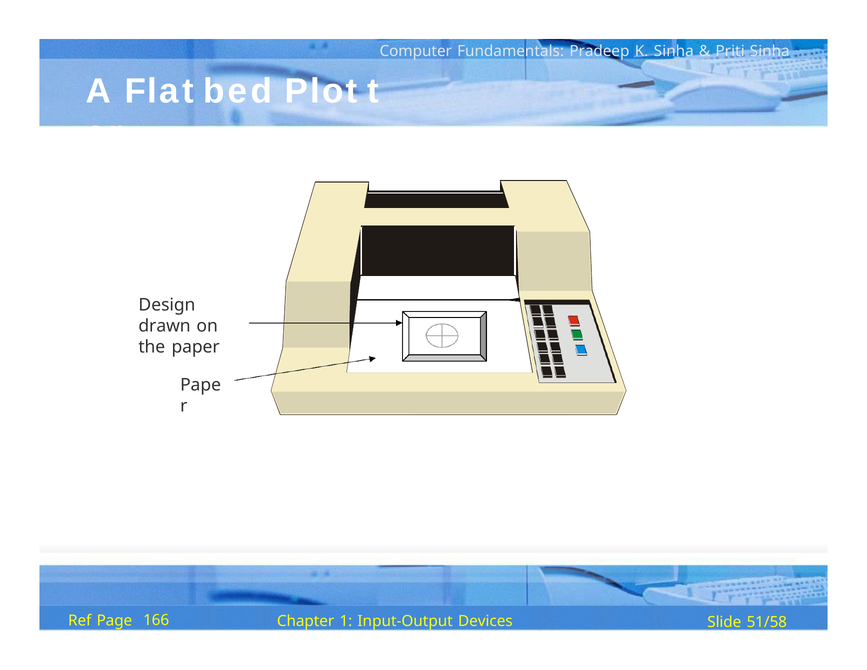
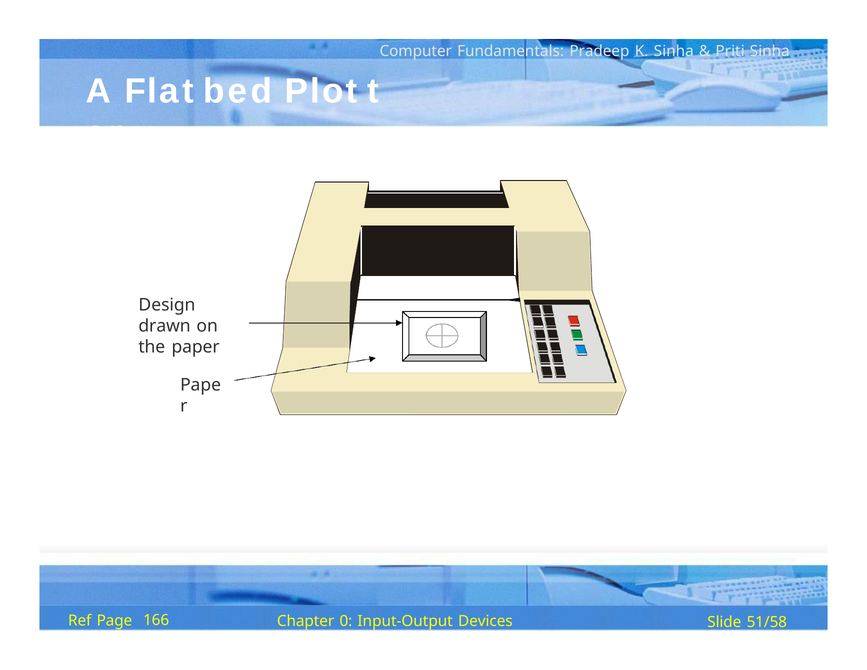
1: 1 -> 0 (346, 621)
